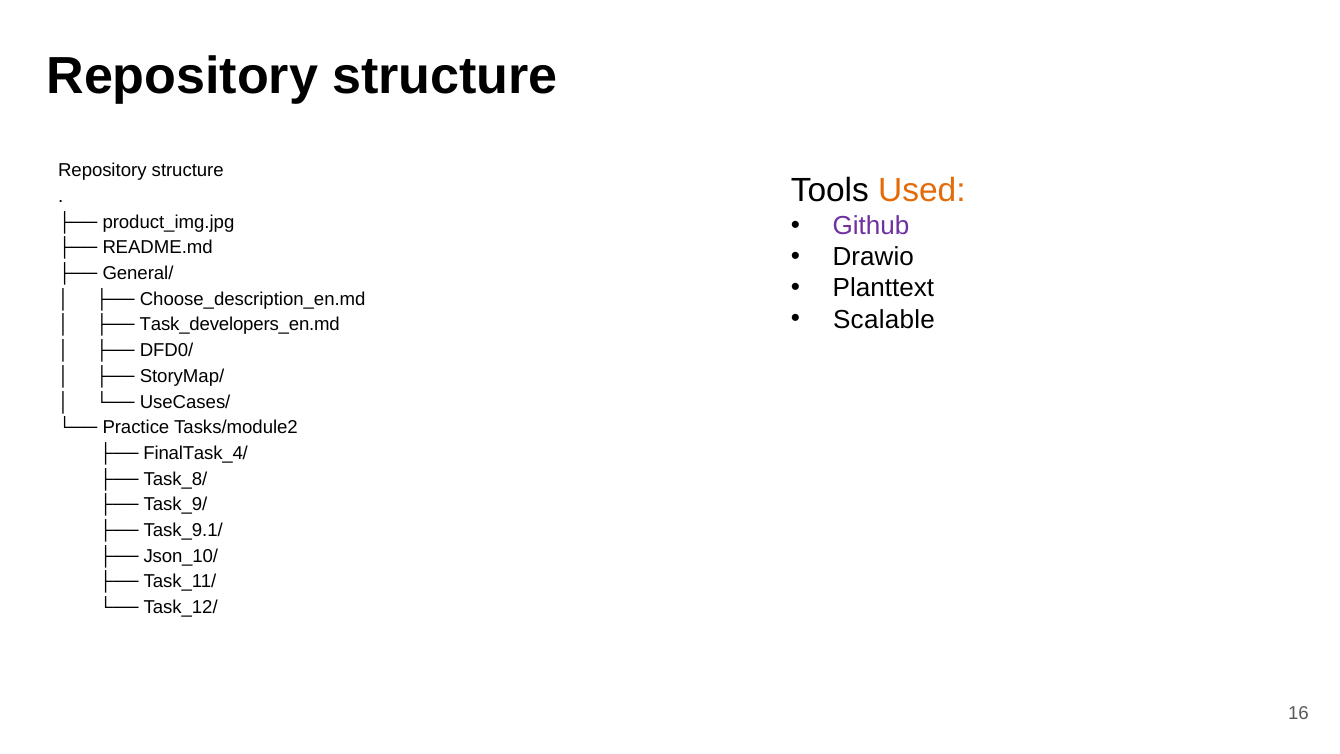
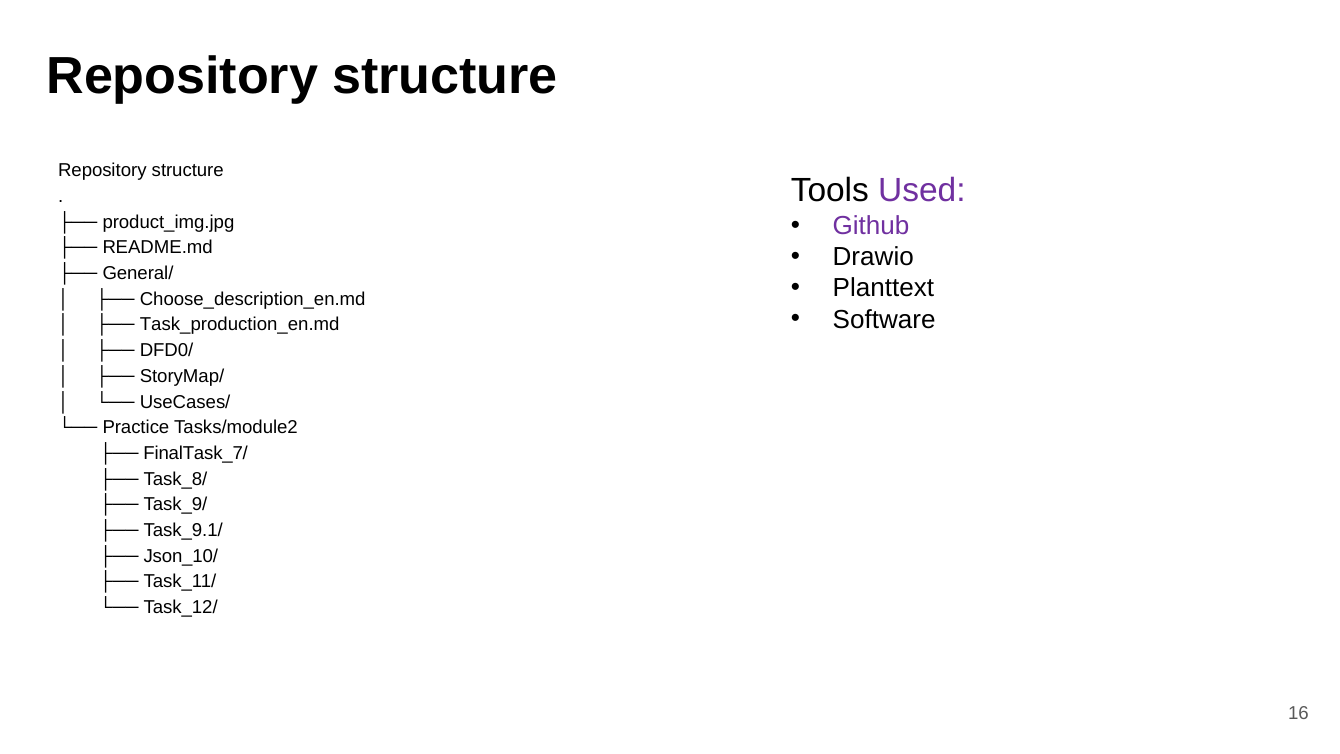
Used colour: orange -> purple (922, 191)
Scalable: Scalable -> Software (884, 320)
Task_developers_en.md: Task_developers_en.md -> Task_production_en.md (240, 325)
FinalTask_4/: FinalTask_4/ -> FinalTask_7/ (196, 453)
